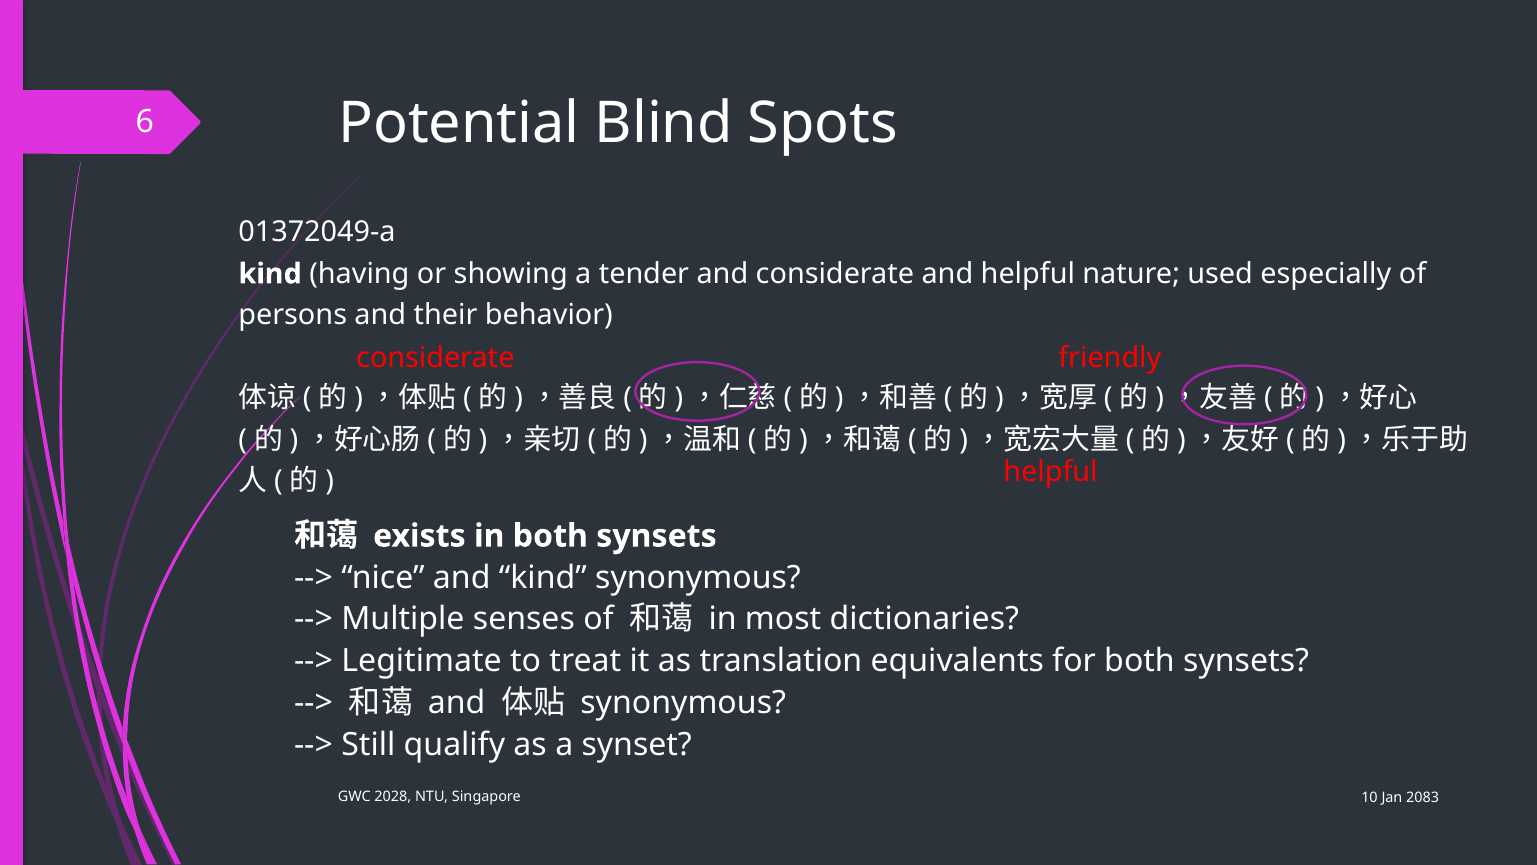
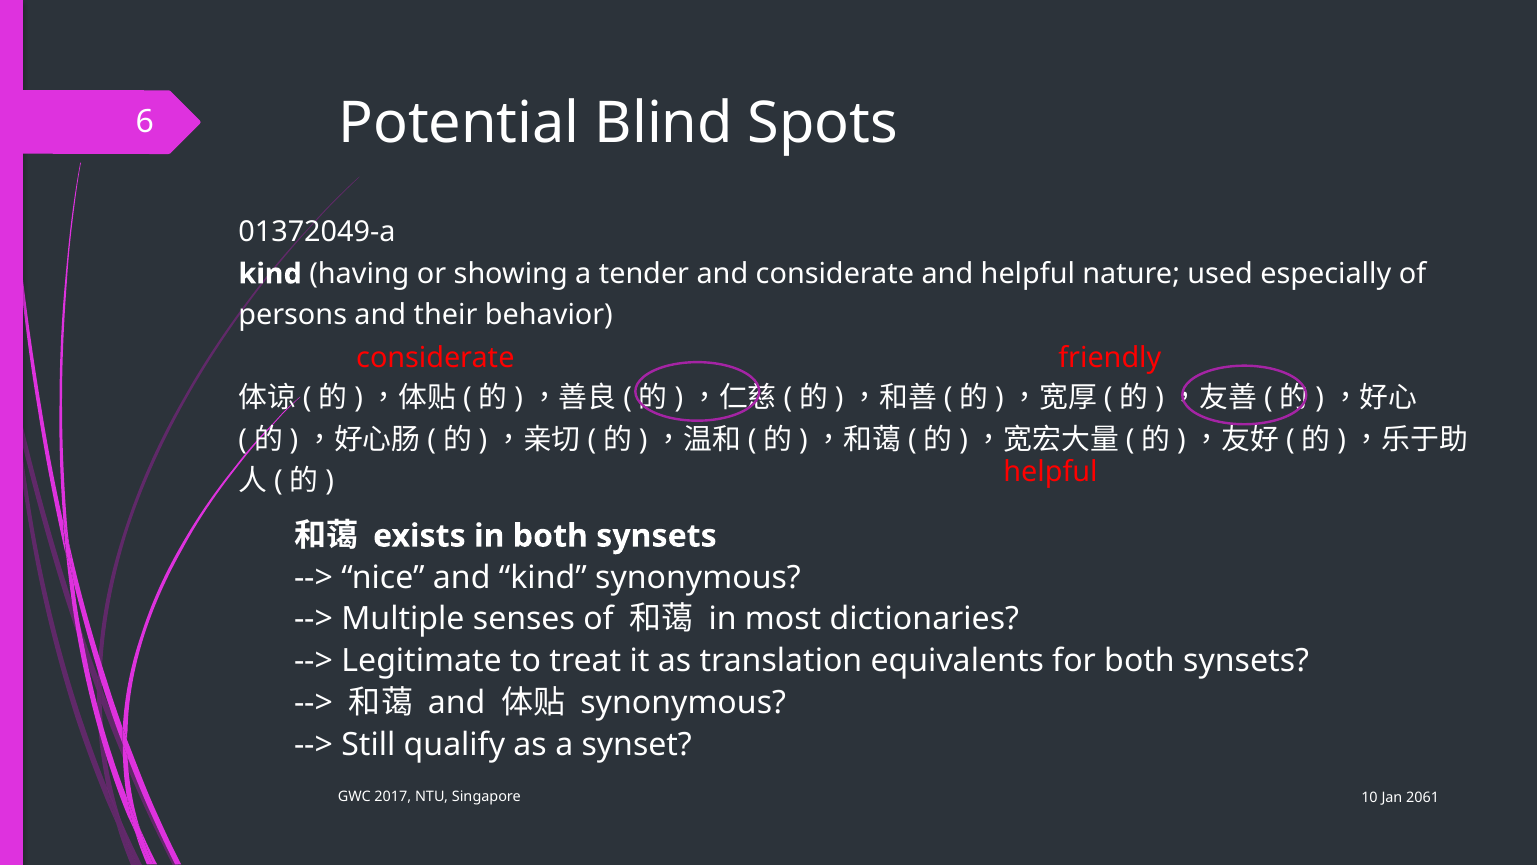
2028: 2028 -> 2017 (393, 796)
2083: 2083 -> 2061 (1423, 797)
